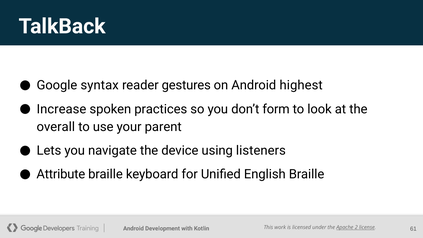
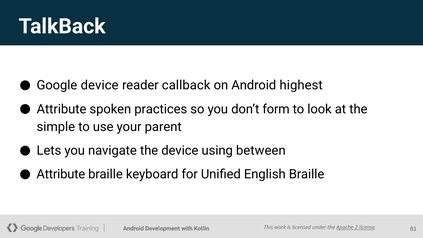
Google syntax: syntax -> device (100, 85)
gestures: gestures -> callback (186, 85)
Increase: Increase -> Attribute (62, 109)
overall: overall -> simple (56, 127)
listeners: listeners -> between (261, 151)
